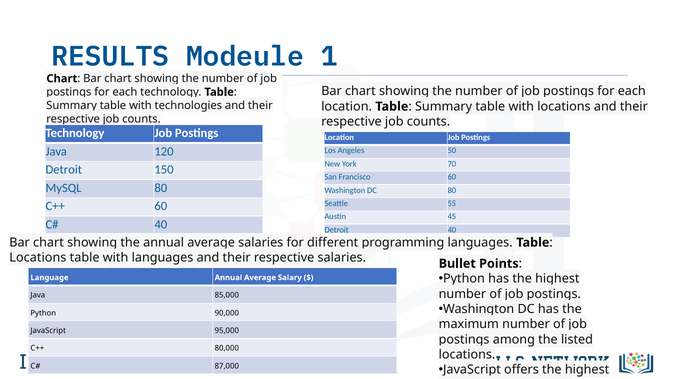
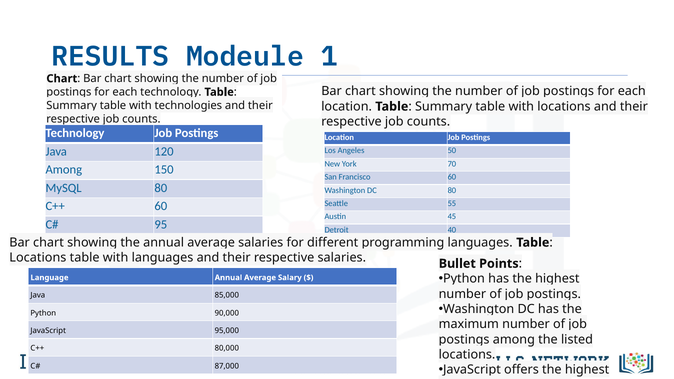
Detroit: Detroit -> Among (64, 170)
40: 40 -> 95 (161, 224)
